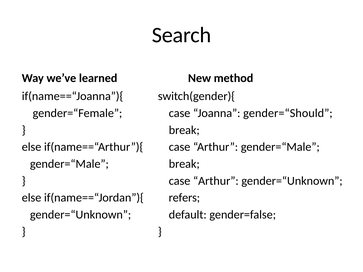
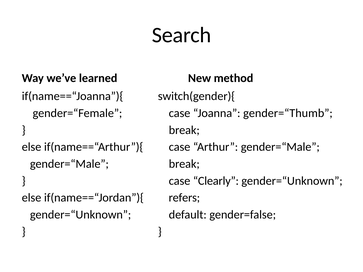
gender=“Should: gender=“Should -> gender=“Thumb (288, 113)
Arthur: Arthur -> Clearly (216, 181)
